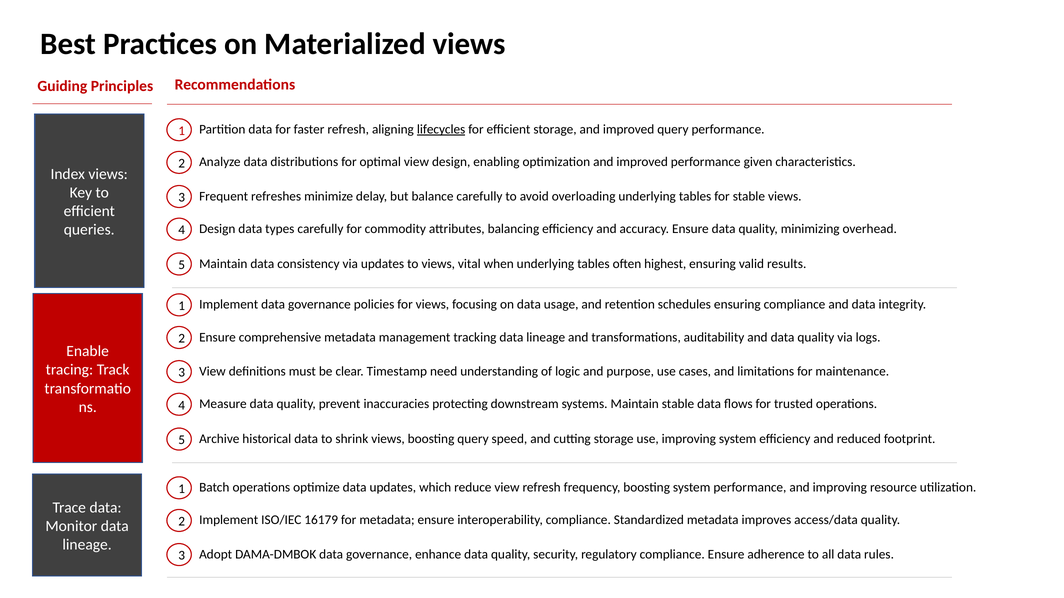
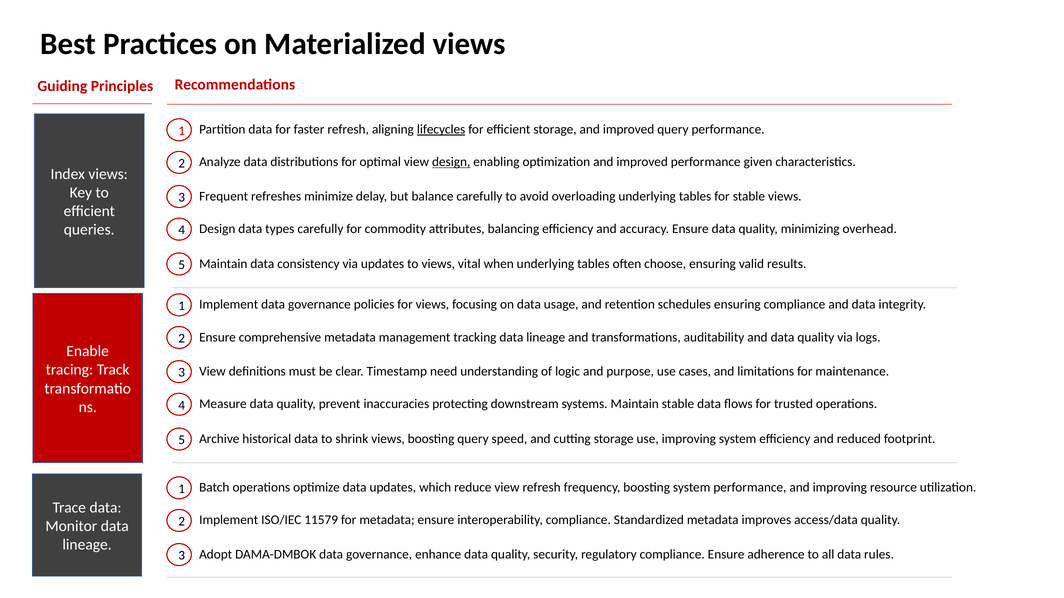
design underline: none -> present (451, 162)
highest: highest -> choose (665, 264)
16179: 16179 -> 11579 (321, 521)
